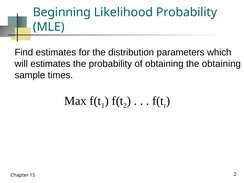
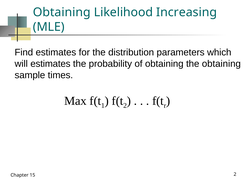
Beginning: Beginning -> Obtaining (62, 12)
Likelihood Probability: Probability -> Increasing (187, 12)
